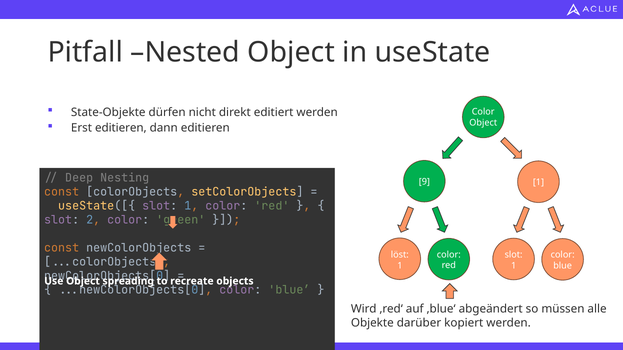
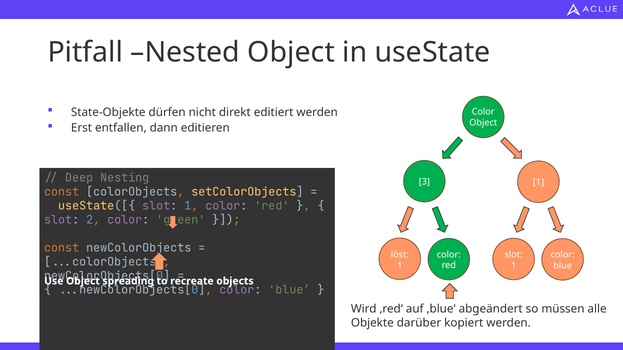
Erst editieren: editieren -> entfallen (121, 128)
9: 9 -> 3 (424, 182)
